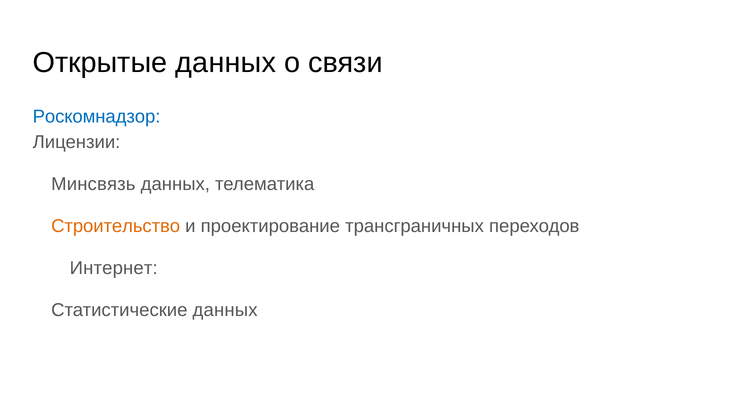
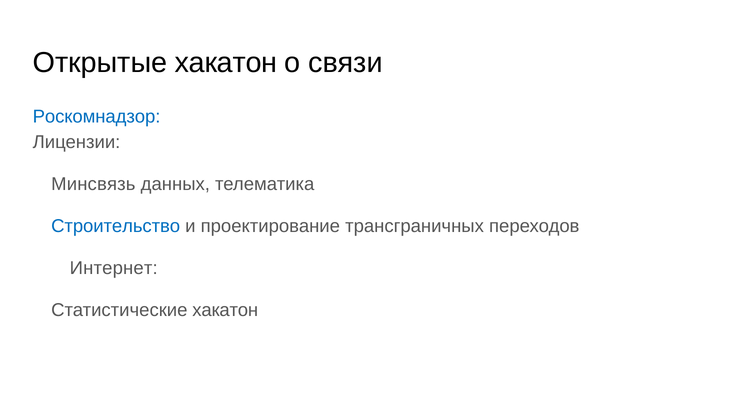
Открытые данных: данных -> хакатон (226, 63)
Строительство colour: orange -> blue (116, 226)
Статистические данных: данных -> хакатон (225, 310)
